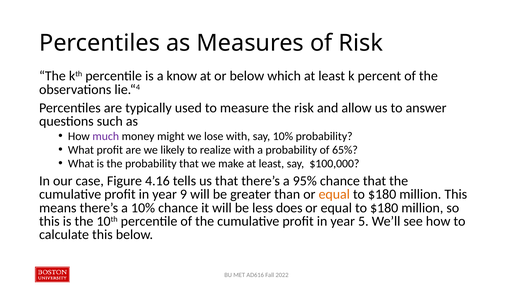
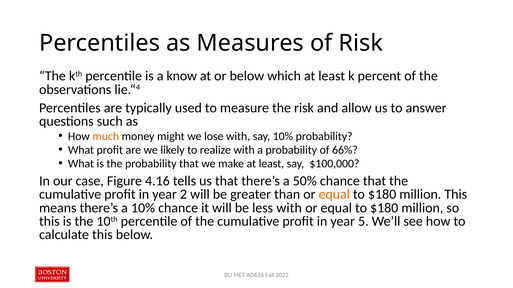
much colour: purple -> orange (106, 136)
65%: 65% -> 66% (345, 150)
95%: 95% -> 50% (305, 181)
9: 9 -> 2 (184, 195)
less does: does -> with (289, 208)
